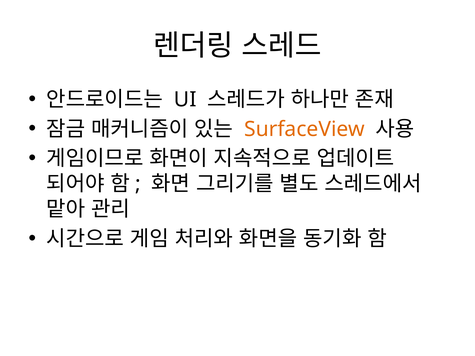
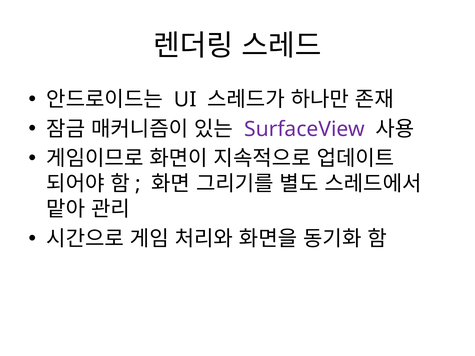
SurfaceView colour: orange -> purple (305, 129)
